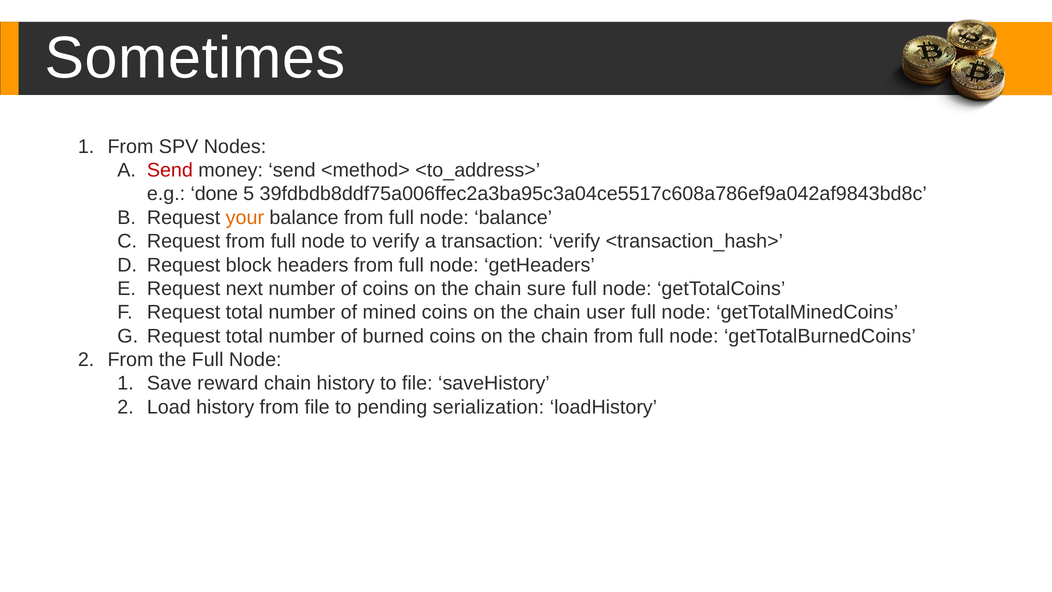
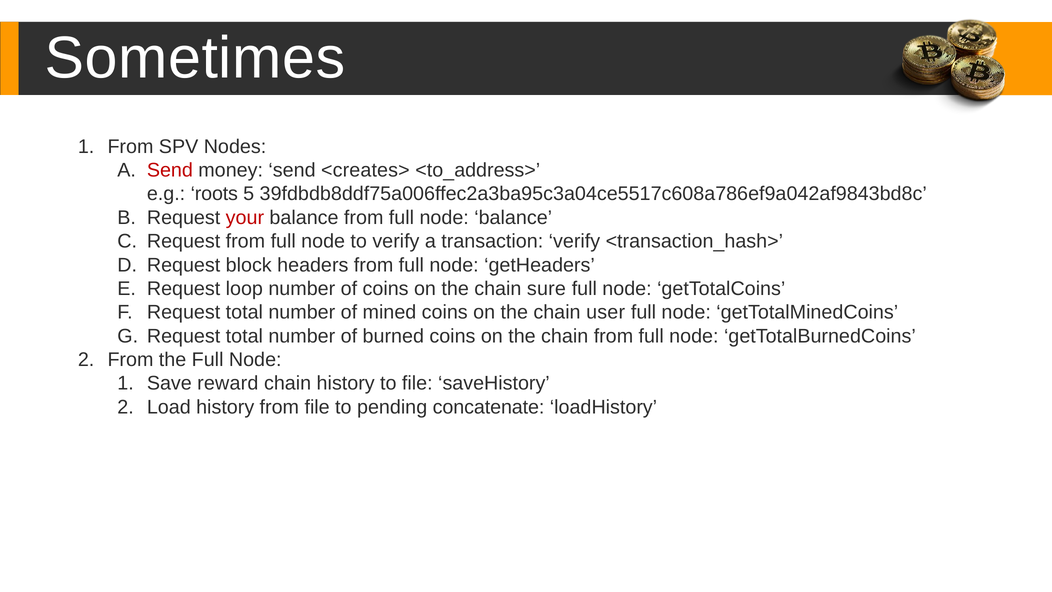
<method>: <method> -> <creates> (365, 170)
done: done -> roots (214, 194)
your colour: orange -> red (245, 218)
next: next -> loop (244, 289)
serialization: serialization -> concatenate (489, 407)
